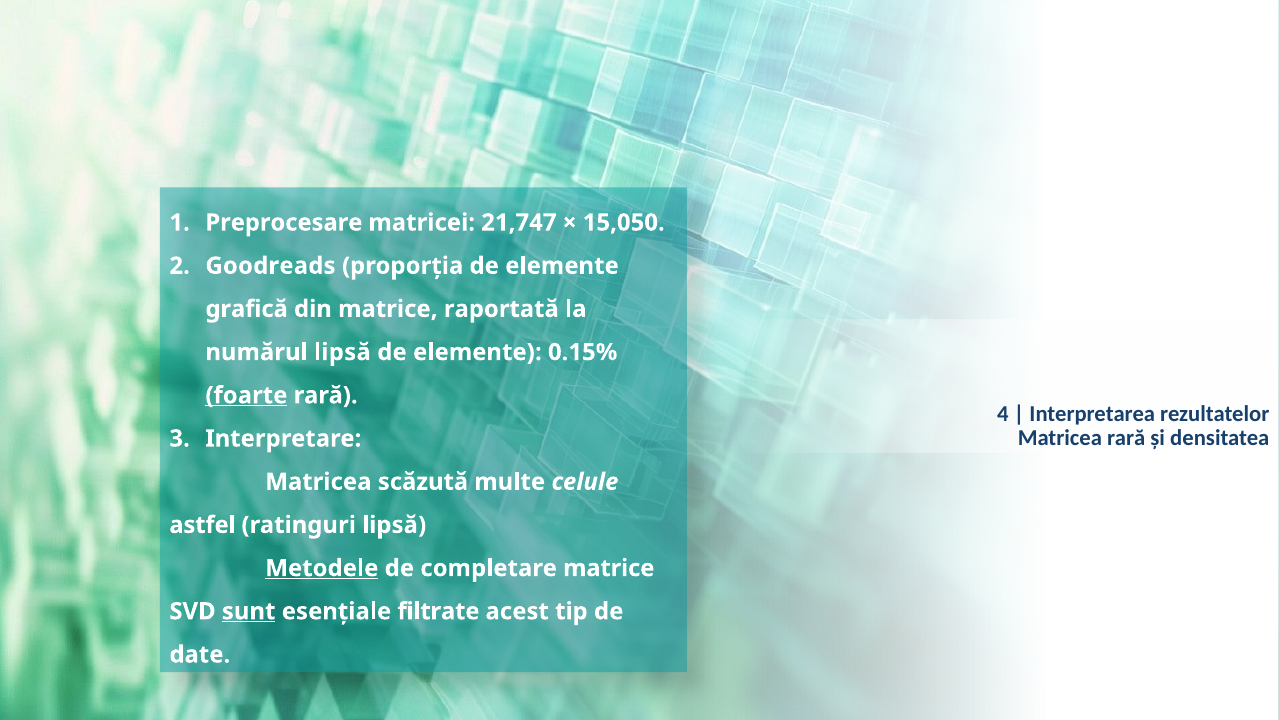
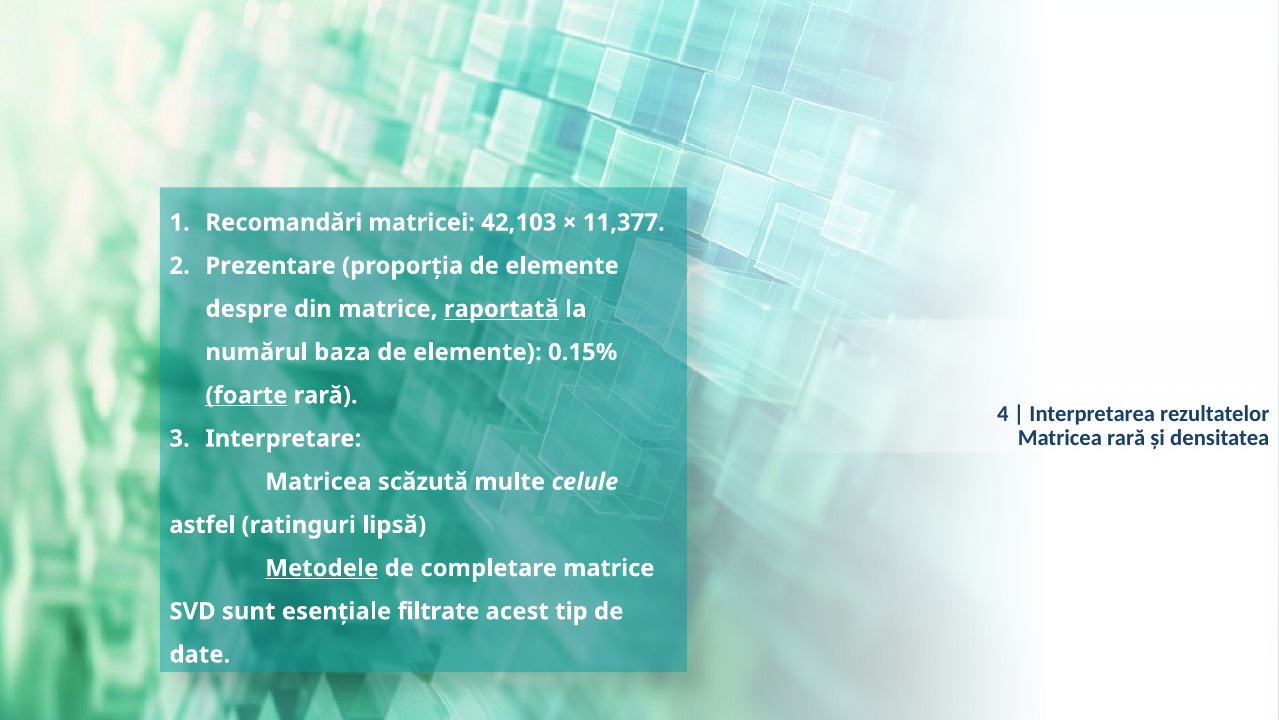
Preprocesare: Preprocesare -> Recomandări (284, 222)
21,747: 21,747 -> 42,103 (519, 222)
15,050: 15,050 -> 11,377 (624, 222)
Goodreads: Goodreads -> Prezentare (271, 266)
grafică: grafică -> despre (246, 309)
raportată underline: none -> present (501, 309)
numărul lipsă: lipsă -> baza (342, 352)
sunt underline: present -> none (249, 611)
